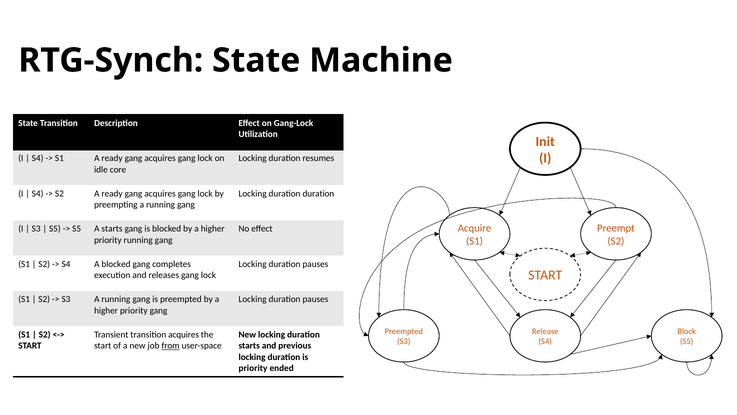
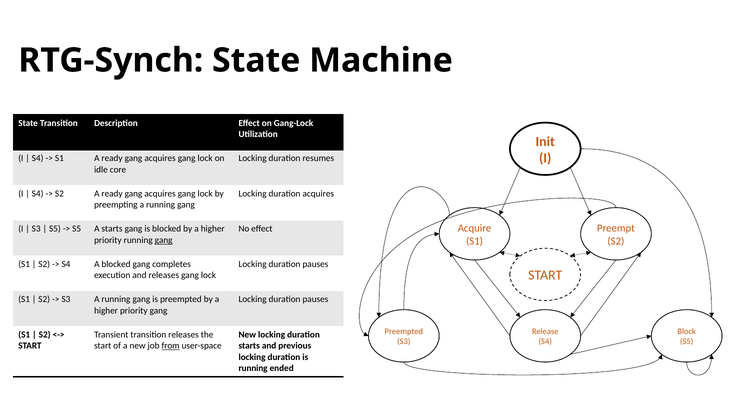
duration duration: duration -> acquires (318, 193)
gang underline: none -> present (164, 240)
transition acquires: acquires -> releases (184, 334)
priority: priority -> running (253, 368)
